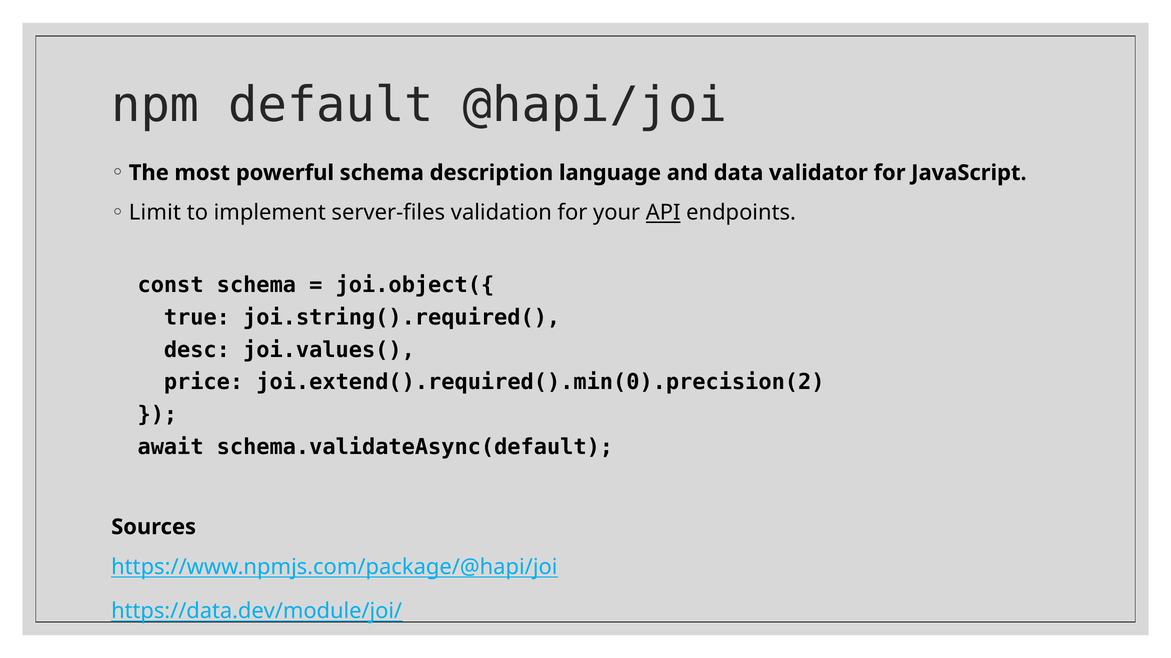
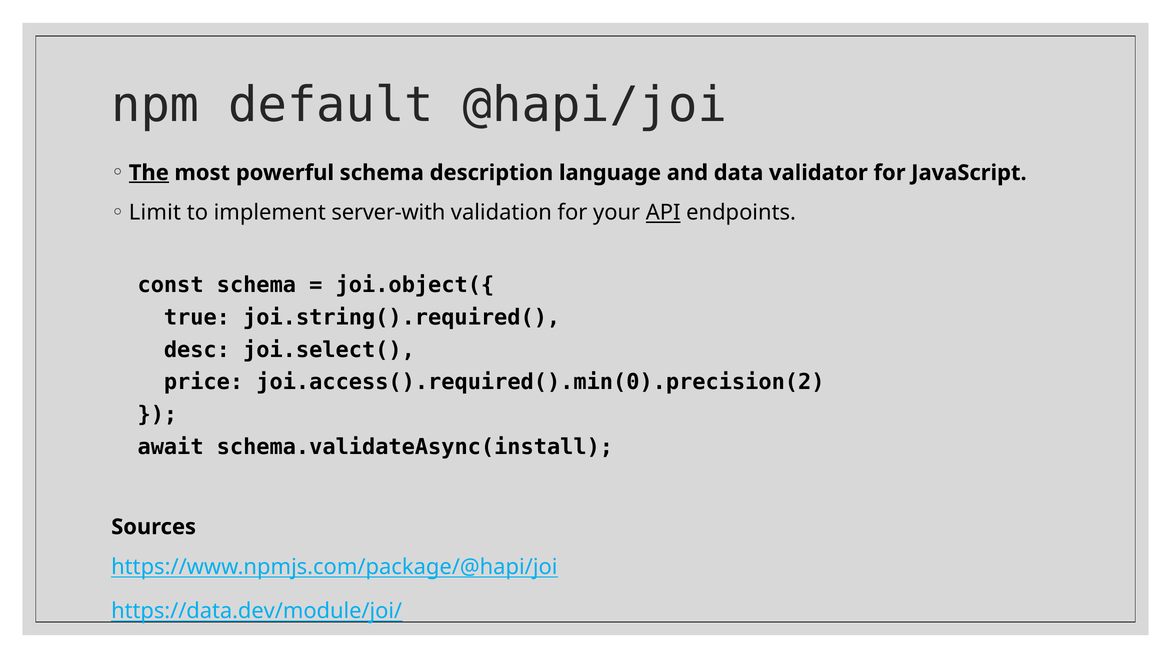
The underline: none -> present (149, 173)
server-files: server-files -> server-with (388, 213)
joi.values(: joi.values( -> joi.select( (329, 350)
joi.extend().required().min(0).precision(2: joi.extend().required().min(0).precision(2 -> joi.access().required().min(0).precision(2 (540, 383)
schema.validateAsync(default: schema.validateAsync(default -> schema.validateAsync(install (415, 448)
